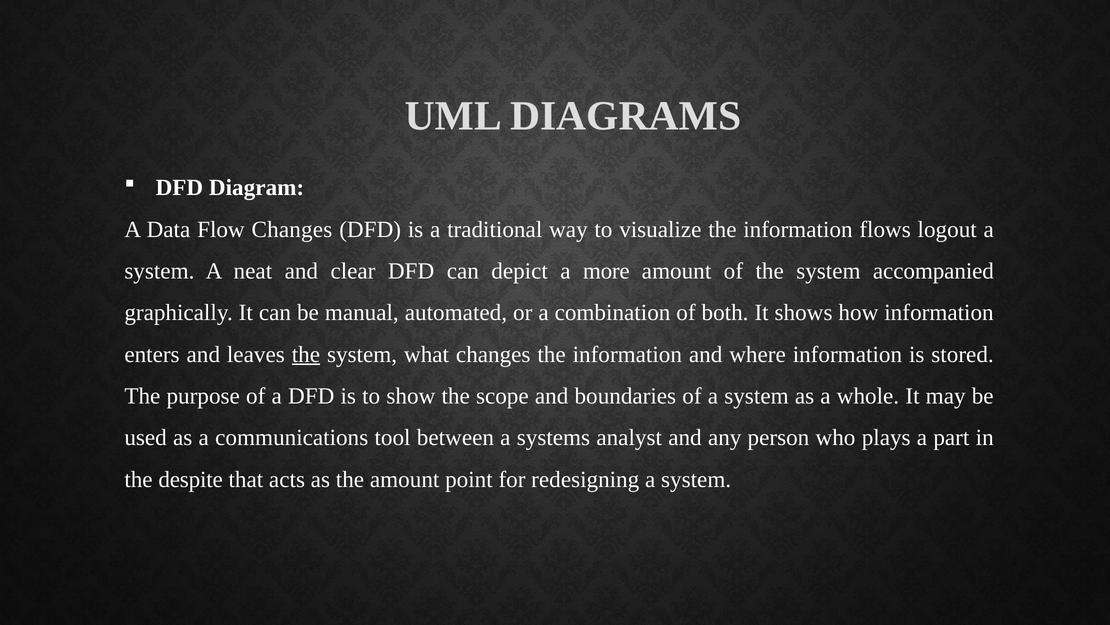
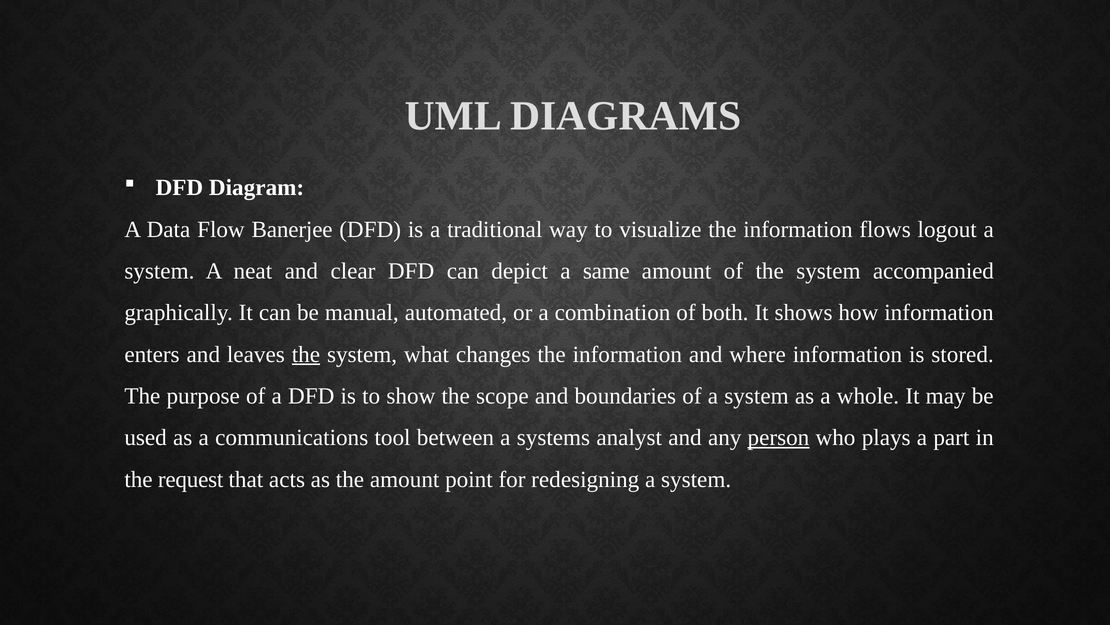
Flow Changes: Changes -> Banerjee (292, 229)
more: more -> same (606, 271)
person underline: none -> present (778, 437)
despite: despite -> request (191, 479)
